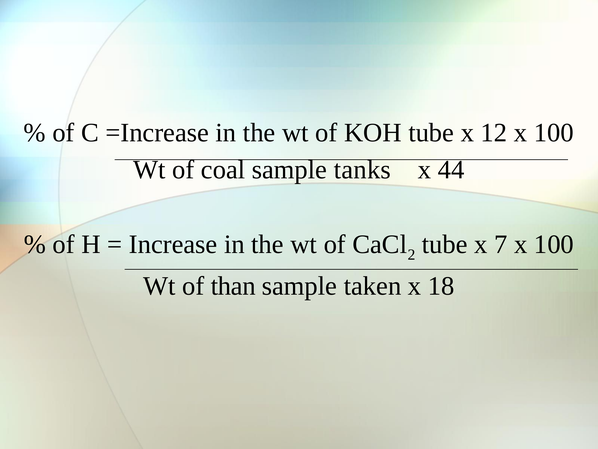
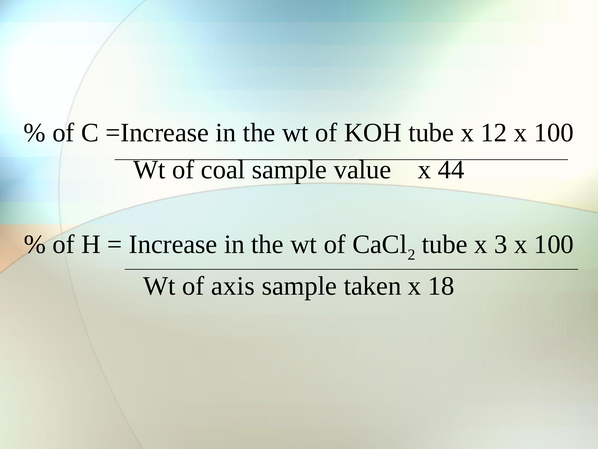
tanks: tanks -> value (362, 170)
7: 7 -> 3 (501, 244)
than: than -> axis (233, 286)
